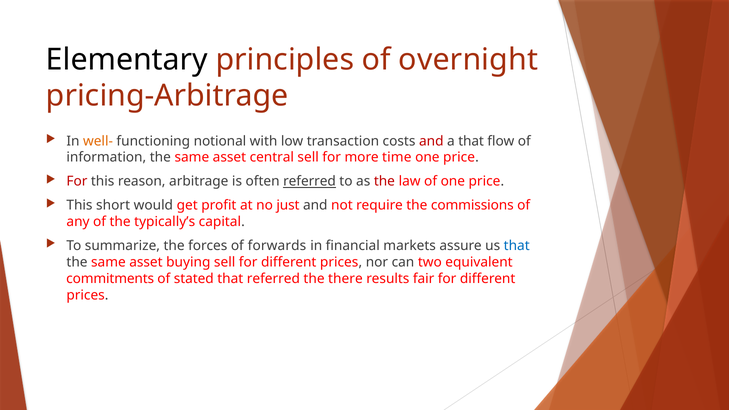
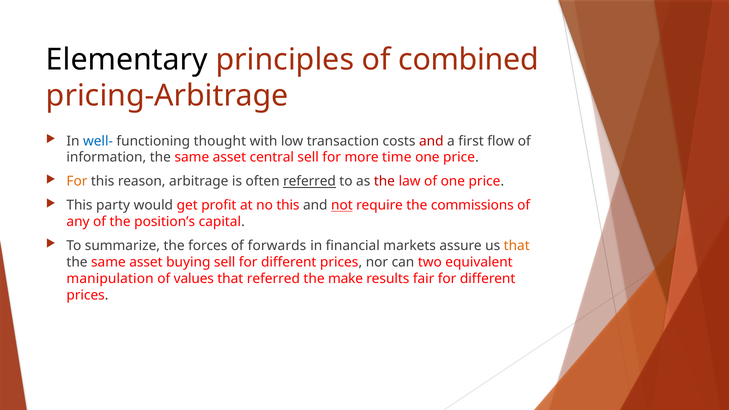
overnight: overnight -> combined (469, 60)
well- colour: orange -> blue (98, 141)
notional: notional -> thought (220, 141)
a that: that -> first (471, 141)
For colour: red -> orange (77, 181)
short: short -> party (113, 205)
no just: just -> this (288, 205)
not underline: none -> present (342, 205)
typically’s: typically’s -> position’s (165, 222)
that colour: blue -> orange (517, 246)
commitments: commitments -> manipulation (110, 279)
stated: stated -> values (194, 279)
there: there -> make (346, 279)
